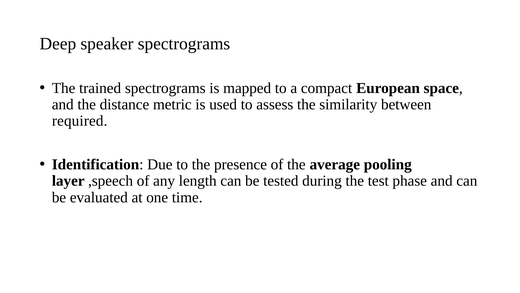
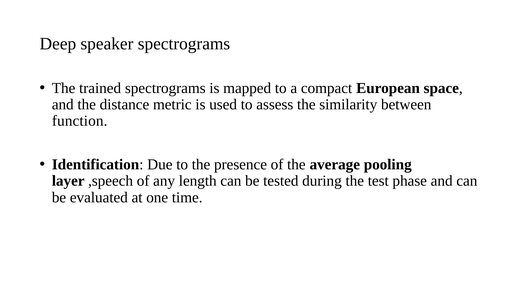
required: required -> function (80, 121)
